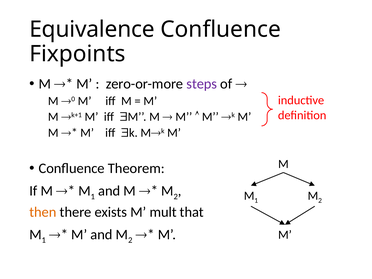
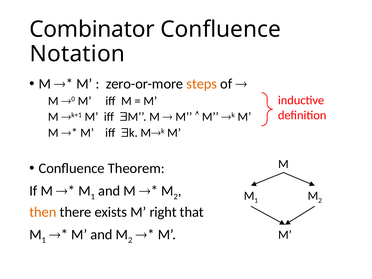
Equivalence: Equivalence -> Combinator (92, 29)
Fixpoints: Fixpoints -> Notation (77, 54)
steps colour: purple -> orange (202, 84)
mult: mult -> right (163, 212)
